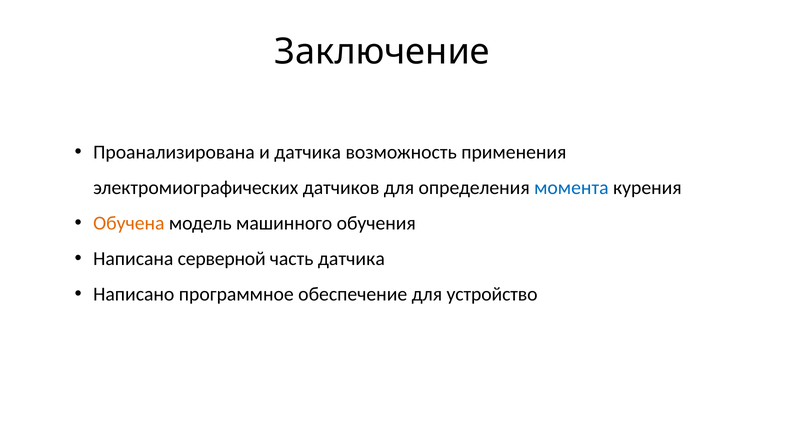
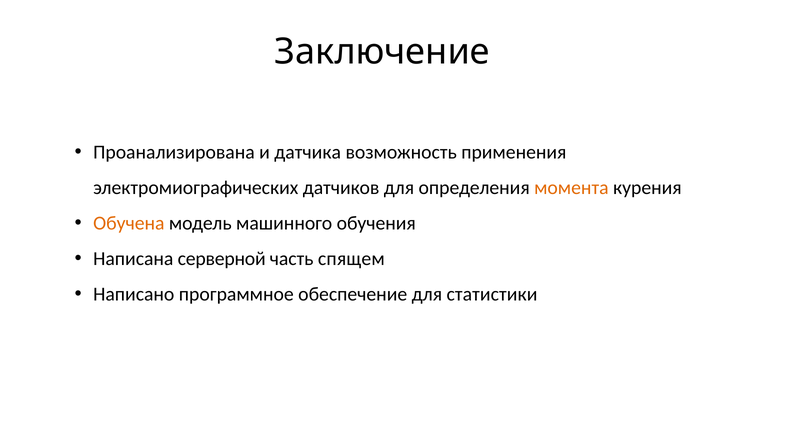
момента colour: blue -> orange (571, 187)
часть датчика: датчика -> спящем (351, 258)
устройство: устройство -> статистики (492, 294)
